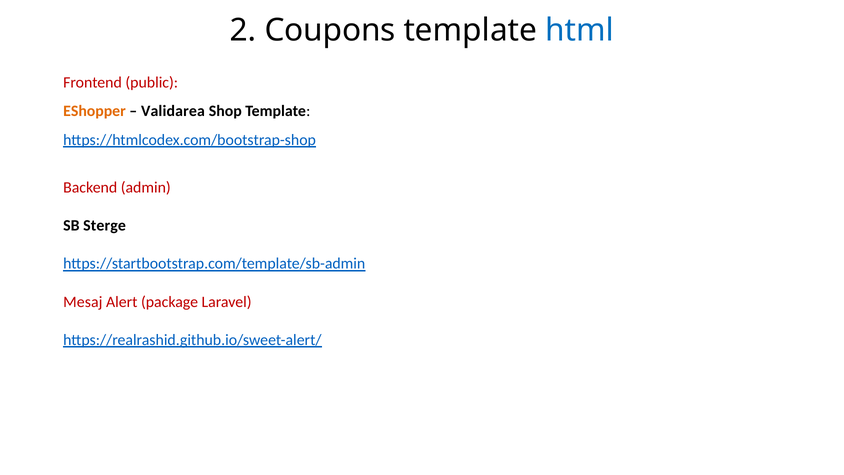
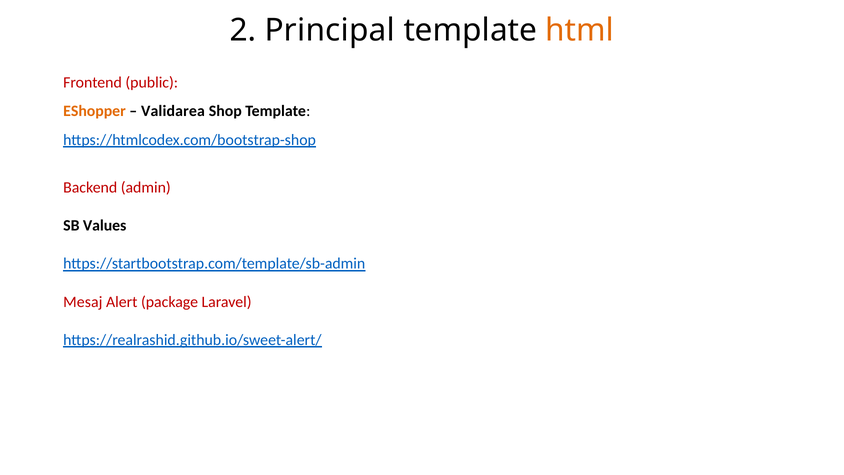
Coupons: Coupons -> Principal (330, 30)
html colour: blue -> orange (580, 30)
Sterge: Sterge -> Values (105, 226)
